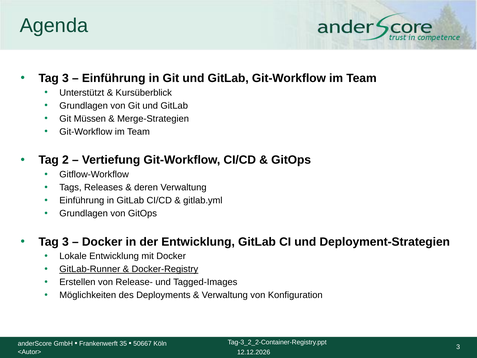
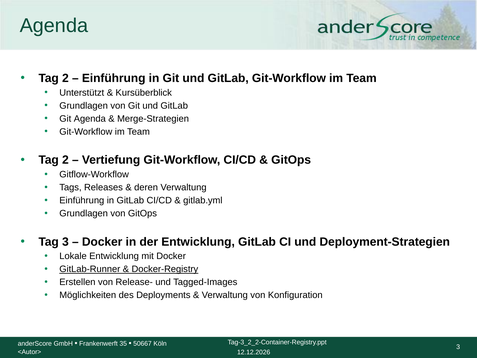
3: 3 -> 2 (65, 78)
Git Müssen: Müssen -> Agenda (90, 119)
